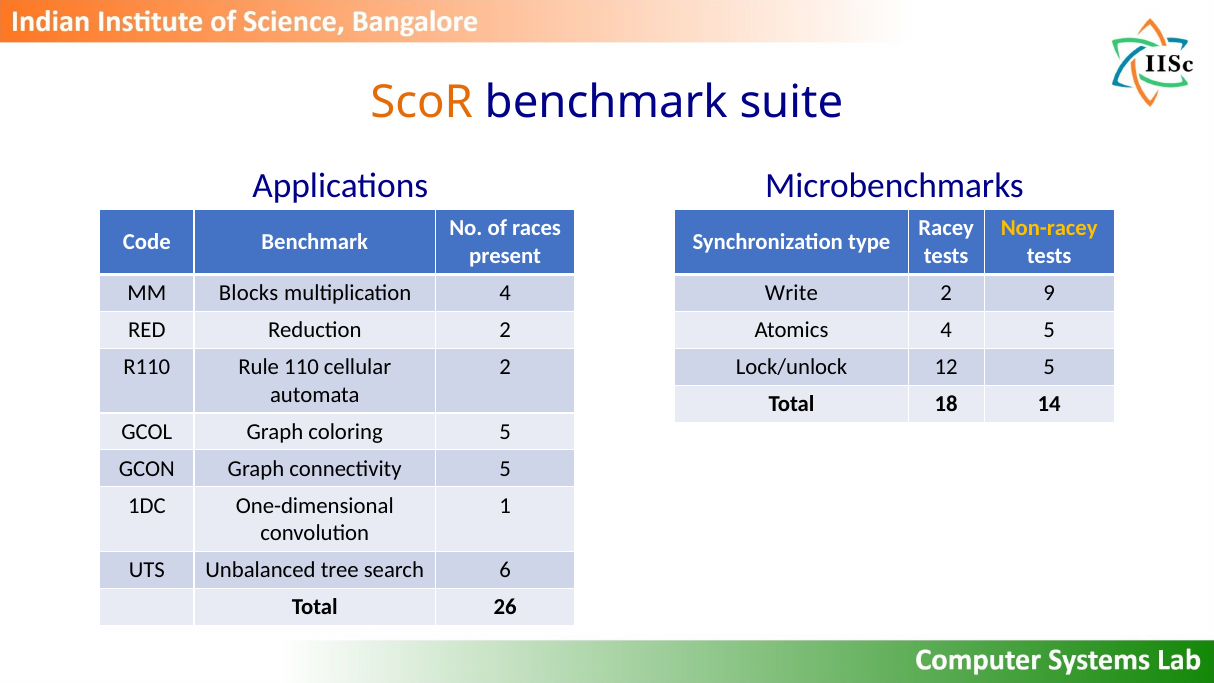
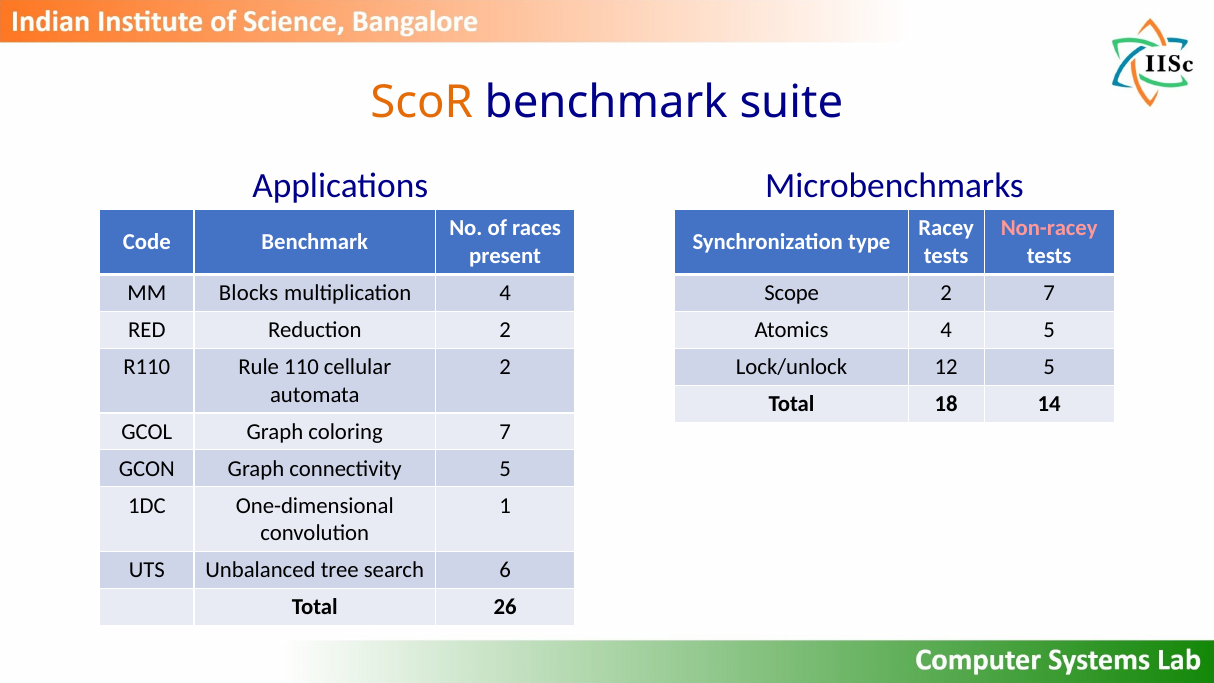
Non-racey colour: yellow -> pink (1049, 228)
Write: Write -> Scope (792, 293)
2 9: 9 -> 7 (1049, 293)
coloring 5: 5 -> 7 (505, 432)
